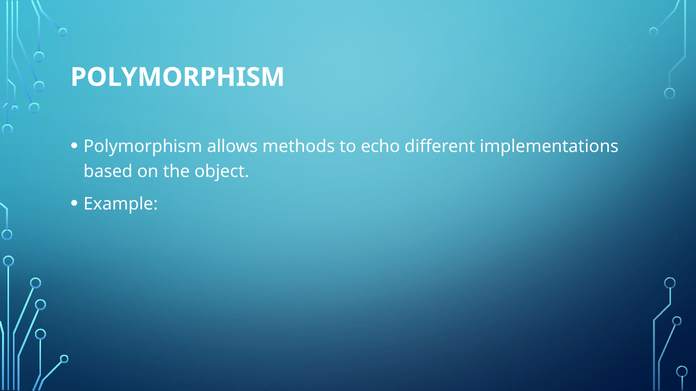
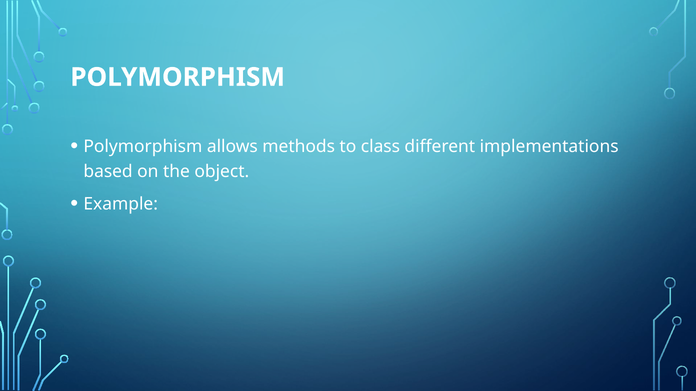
echo: echo -> class (380, 147)
